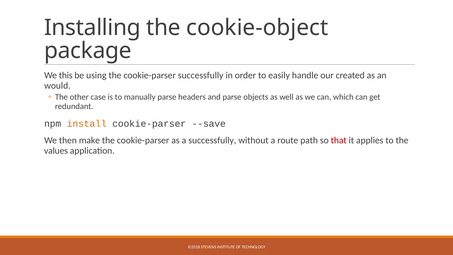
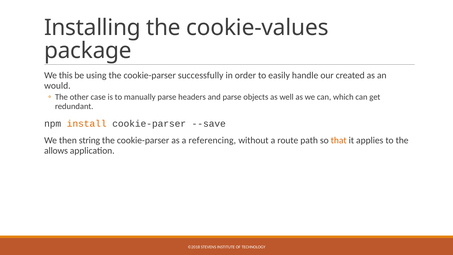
cookie-object: cookie-object -> cookie-values (257, 28)
make: make -> string (89, 140)
a successfully: successfully -> referencing (212, 140)
that colour: red -> orange (339, 140)
values: values -> allows (56, 150)
